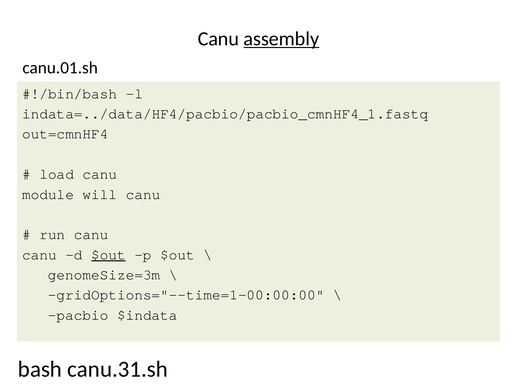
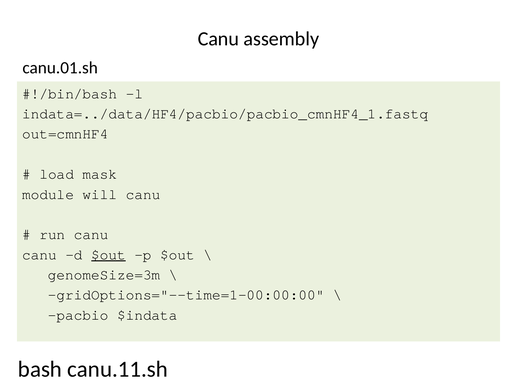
assembly underline: present -> none (281, 39)
load canu: canu -> mask (100, 174)
canu.31.sh: canu.31.sh -> canu.11.sh (118, 369)
